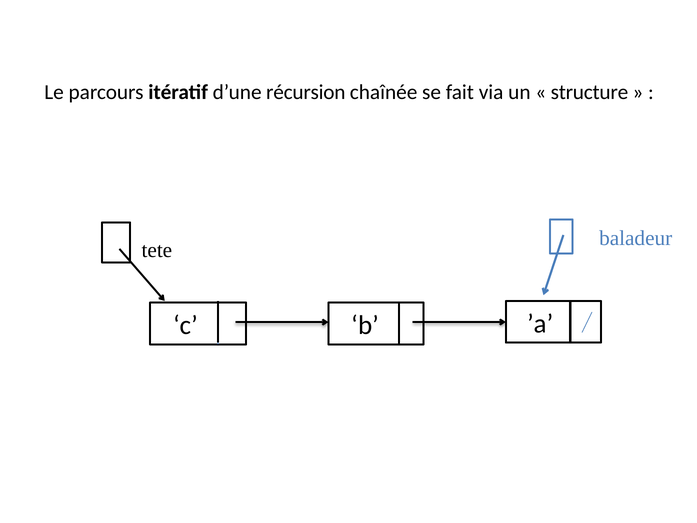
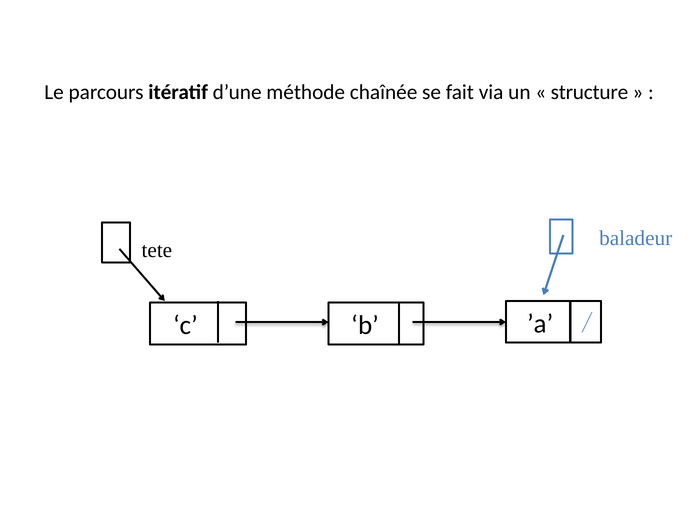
récursion: récursion -> méthode (306, 92)
